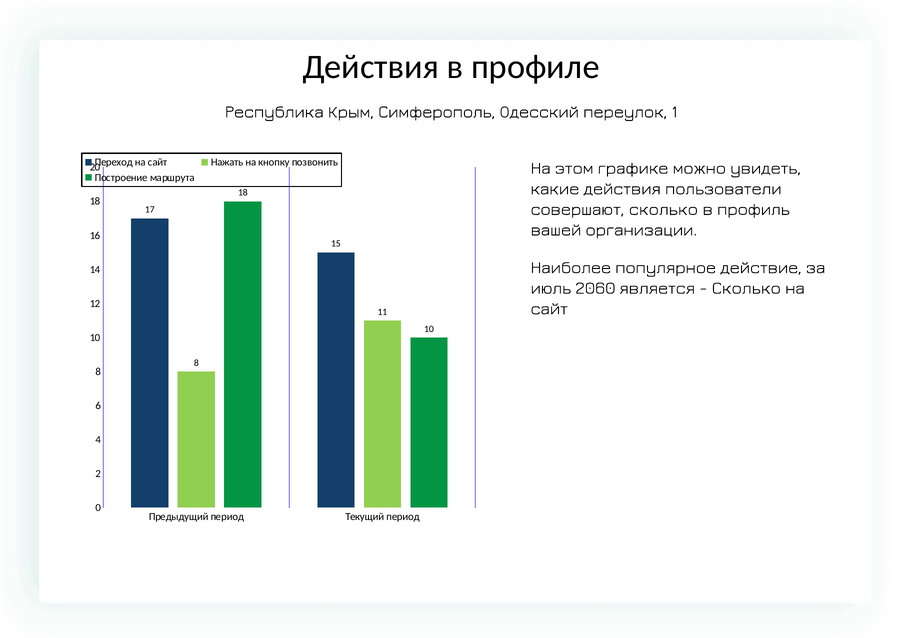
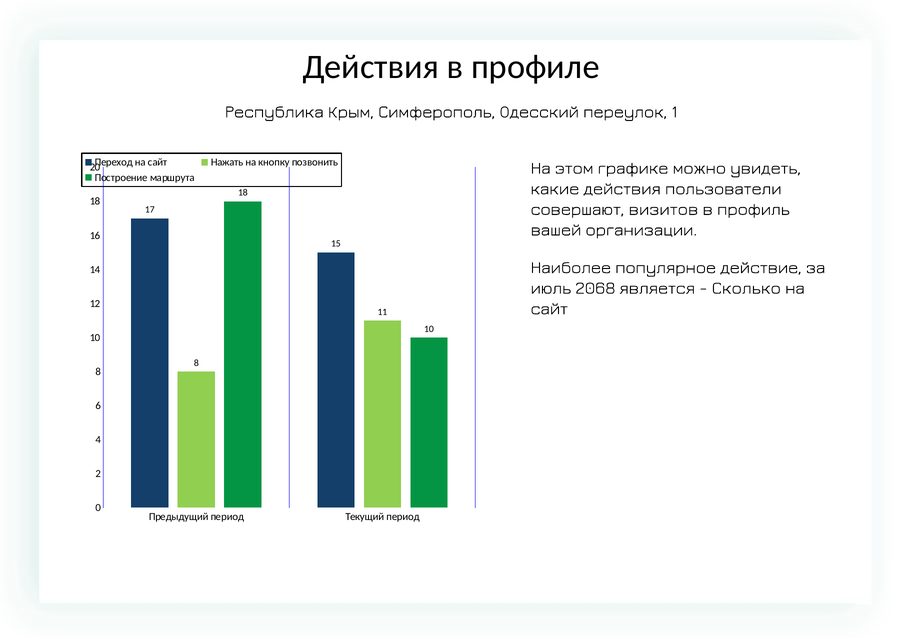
совершают сколько: сколько -> визитов (663, 209)
2060: 2060 -> 2068 (595, 288)
